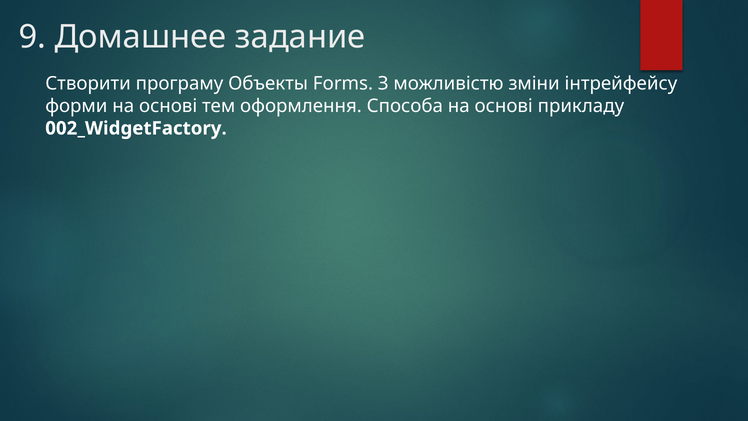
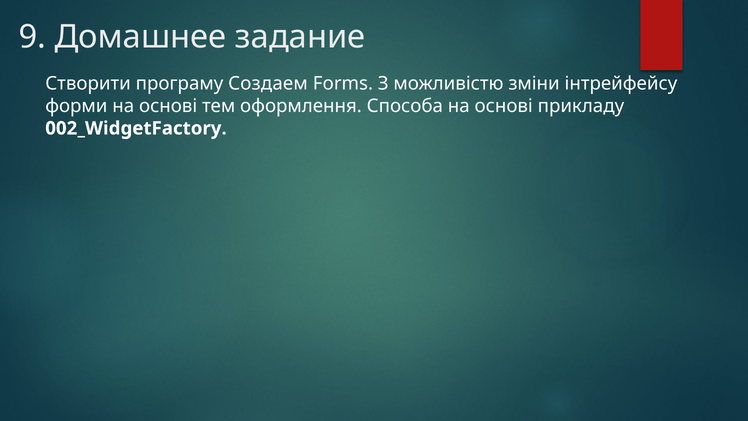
Объекты: Объекты -> Создаем (268, 83)
